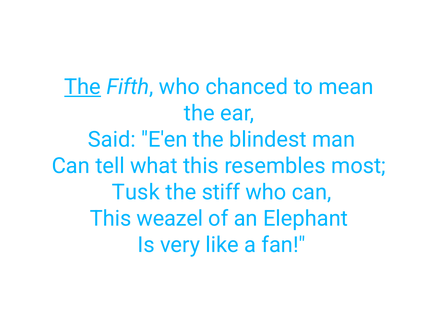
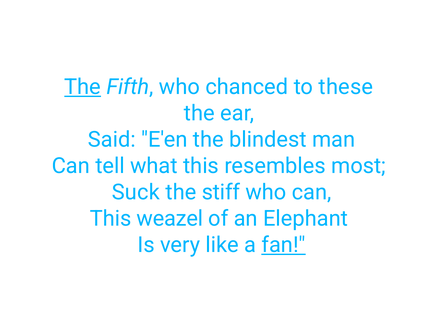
mean: mean -> these (346, 87)
Tusk: Tusk -> Suck (136, 192)
fan underline: none -> present (284, 245)
